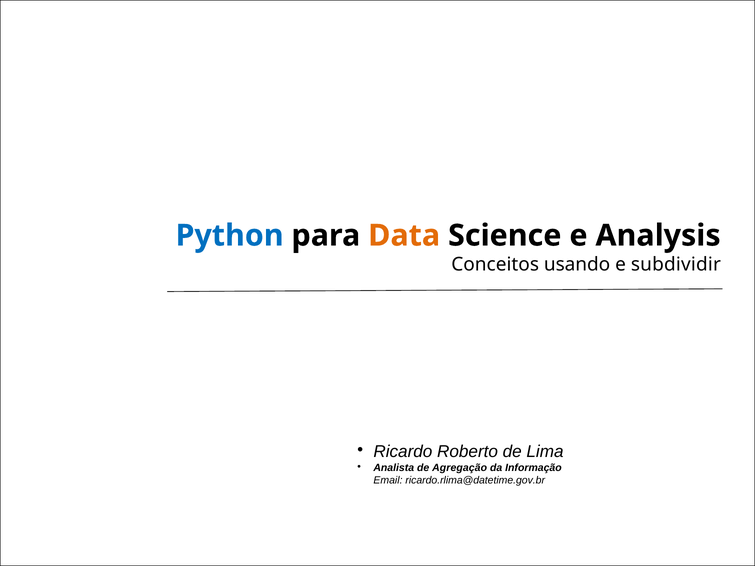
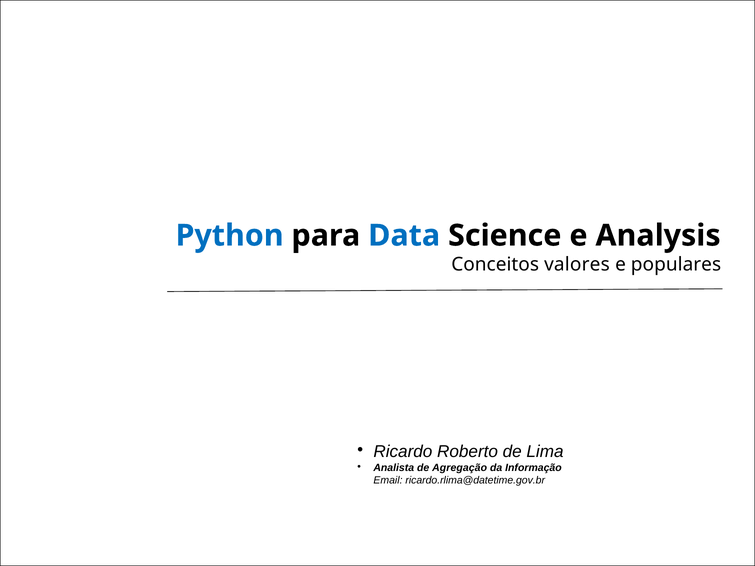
Data colour: orange -> blue (404, 236)
usando: usando -> valores (577, 265)
subdividir: subdividir -> populares (676, 265)
